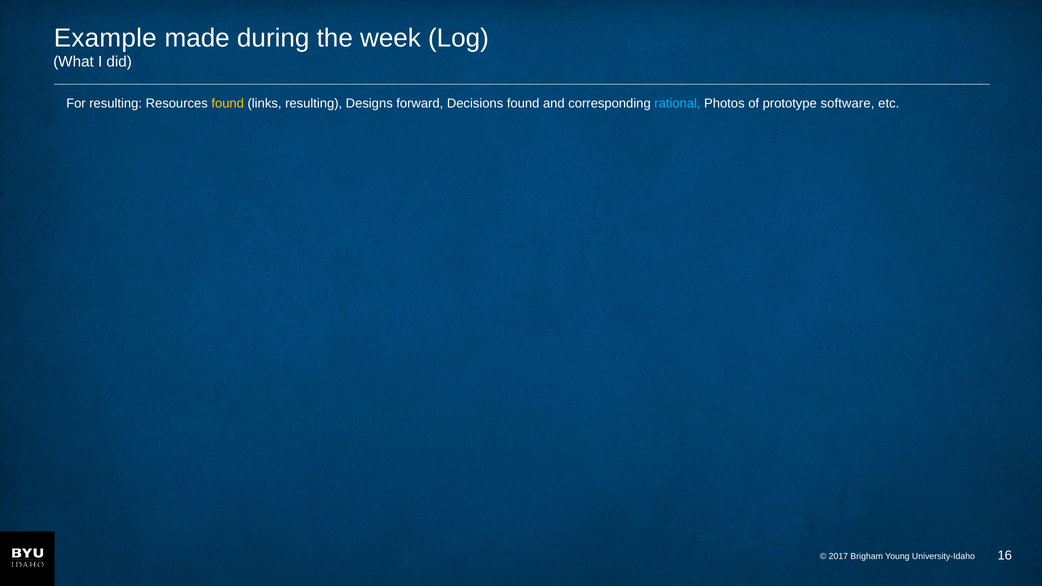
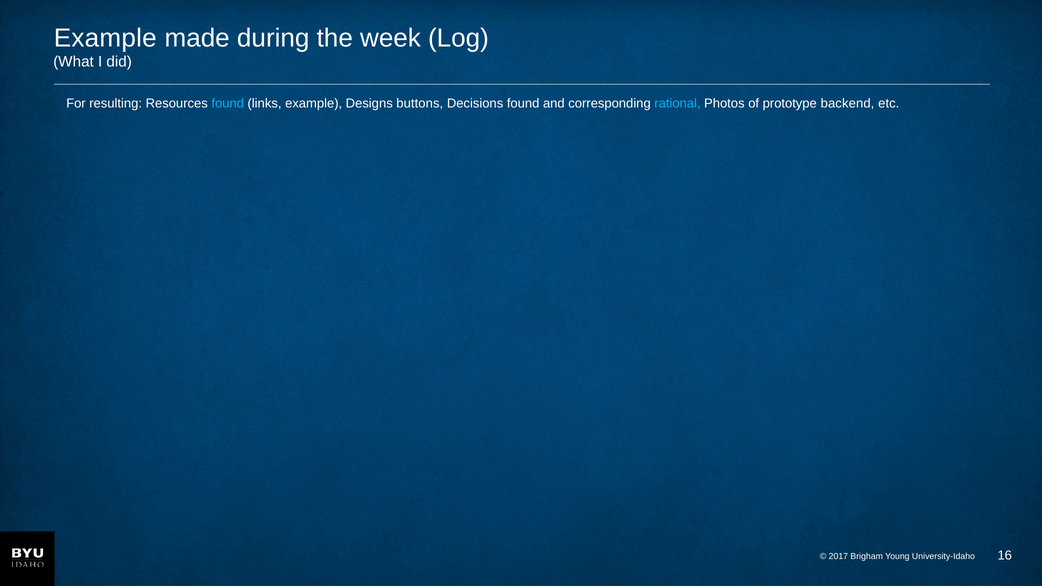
found colour: yellow -> light blue (228, 104)
links resulting: resulting -> example (314, 104)
forward: forward -> buttons (420, 104)
software: software -> backend (847, 104)
